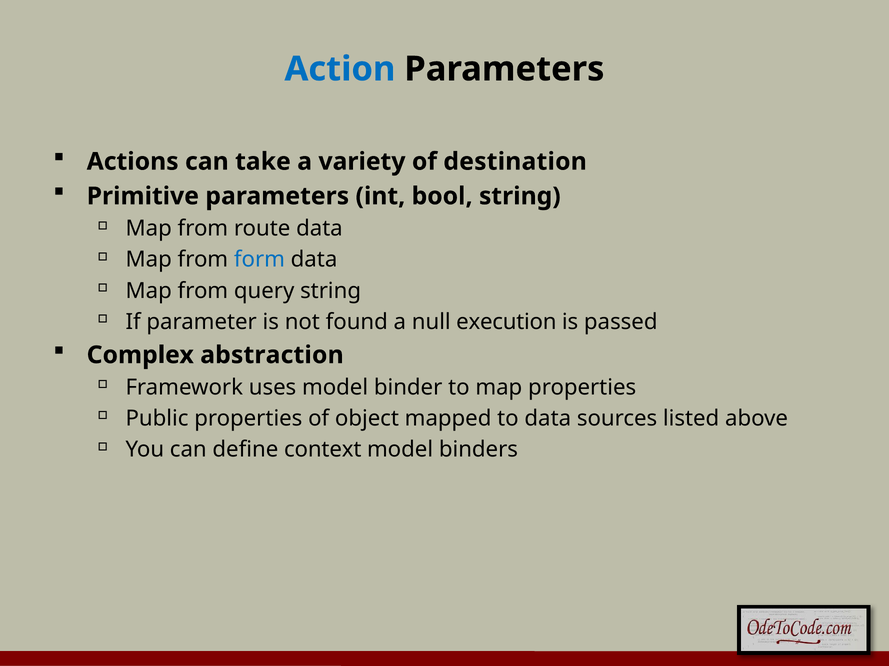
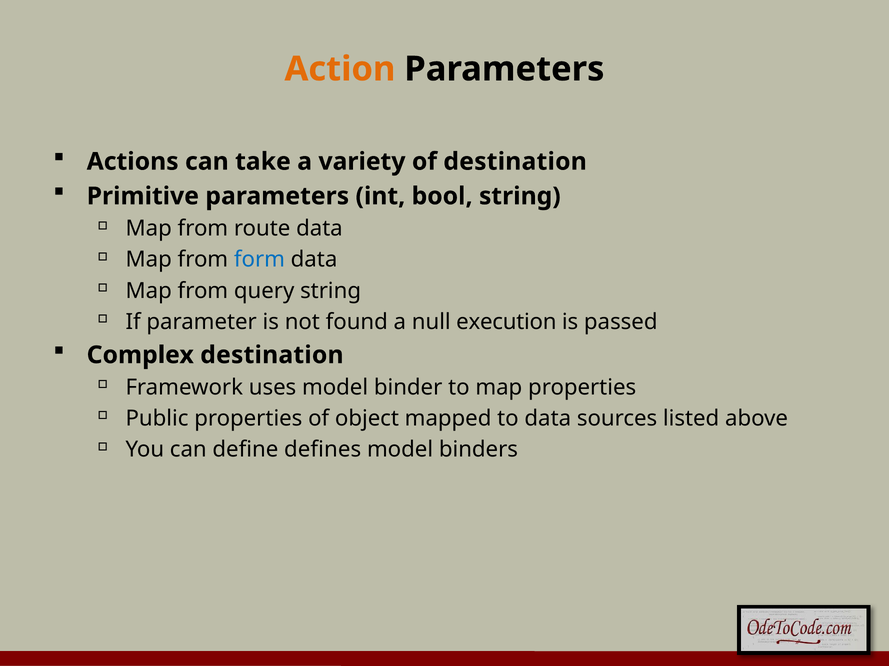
Action colour: blue -> orange (340, 69)
Complex abstraction: abstraction -> destination (272, 355)
context: context -> defines (323, 450)
